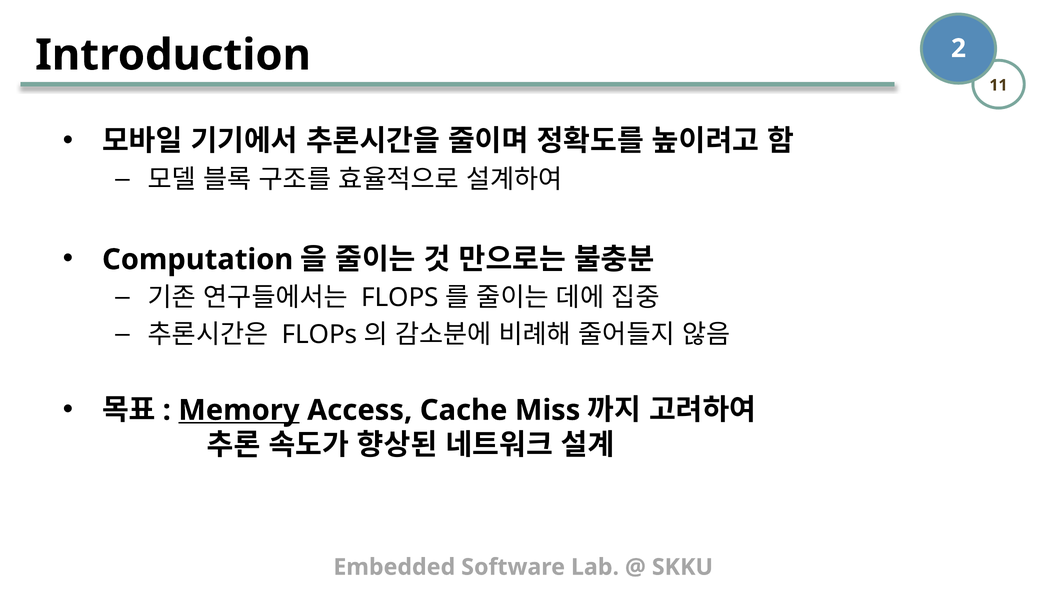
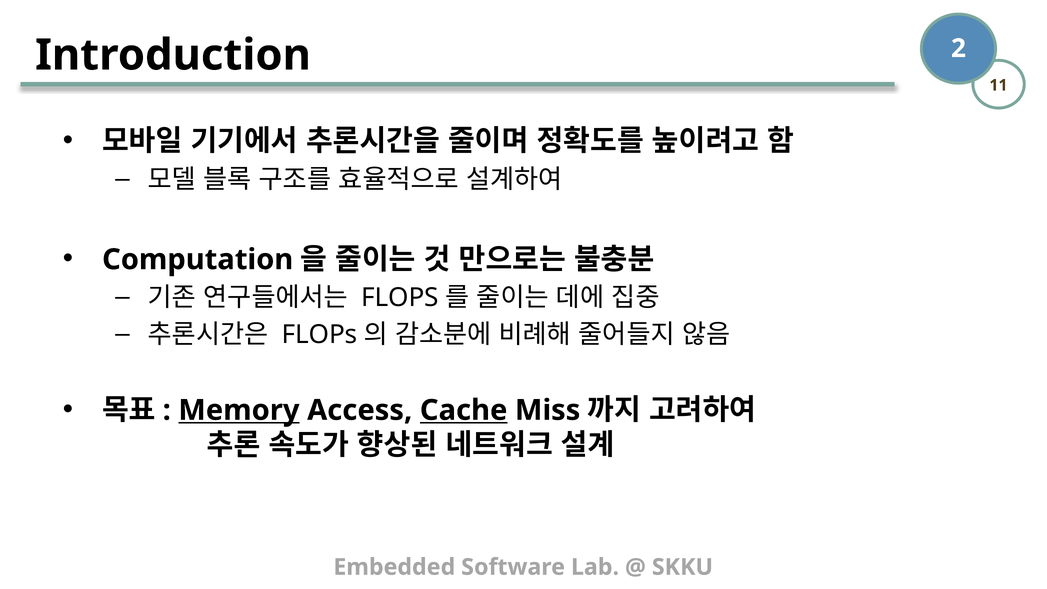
Cache underline: none -> present (464, 410)
